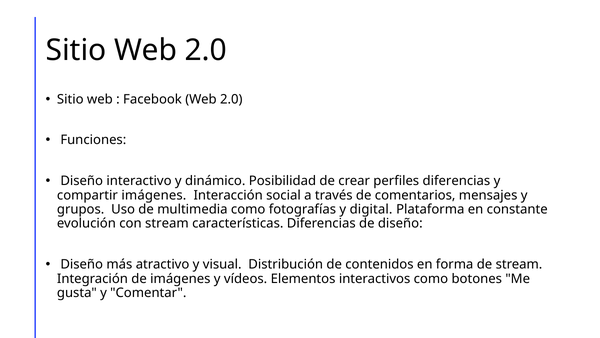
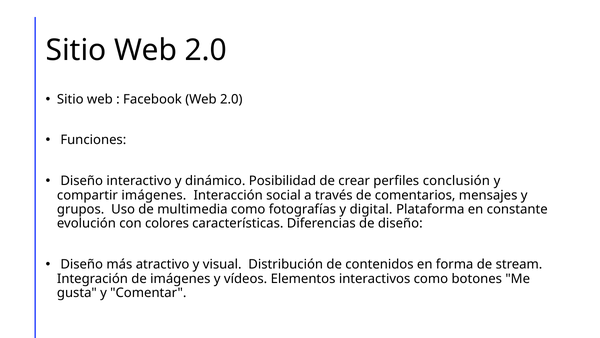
perfiles diferencias: diferencias -> conclusión (456, 181)
con stream: stream -> colores (167, 223)
